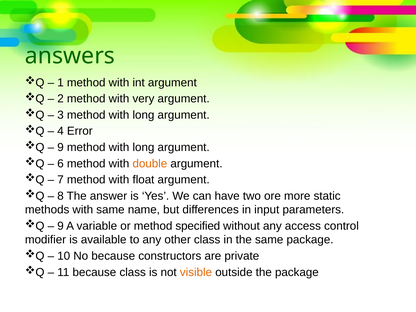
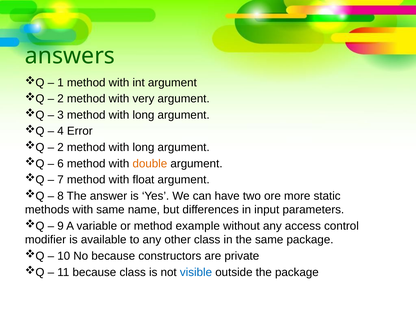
9: 9 -> 2 (61, 147)
specified: specified -> example (198, 226)
visible colour: orange -> blue (196, 272)
